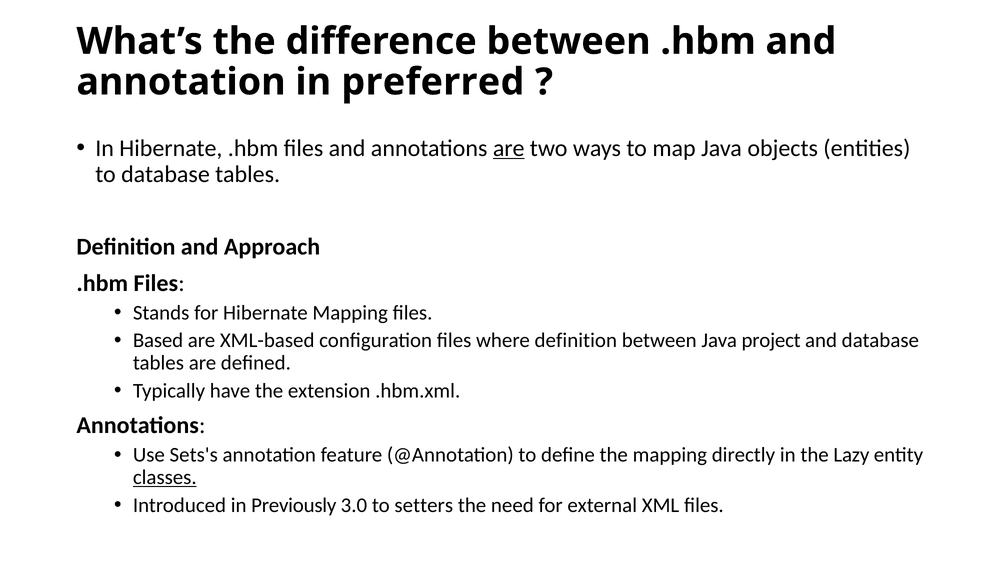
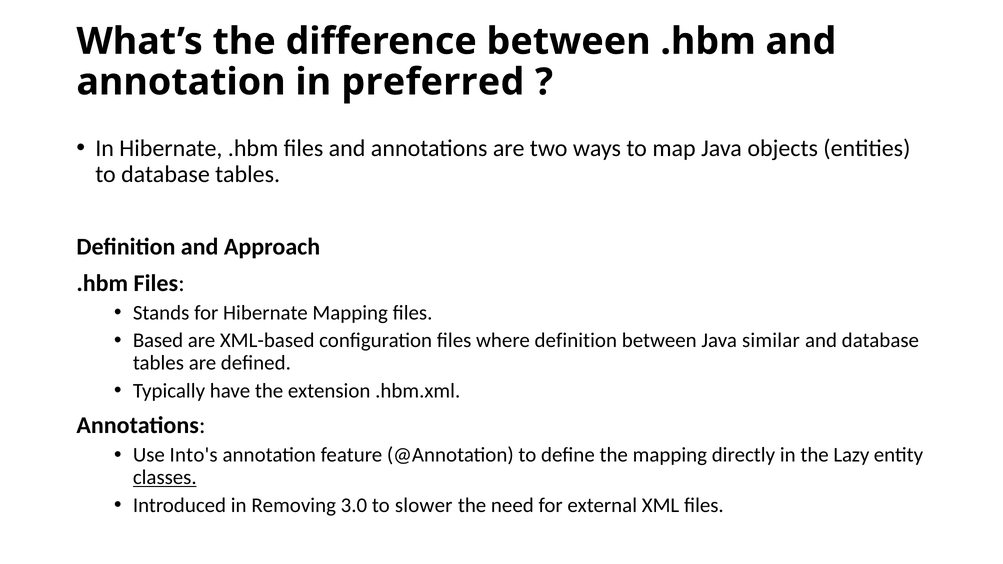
are underline: present -> none (509, 148)
project: project -> similar (771, 341)
Sets's: Sets's -> Into's (194, 455)
Previously: Previously -> Removing (294, 505)
setters: setters -> slower (424, 505)
